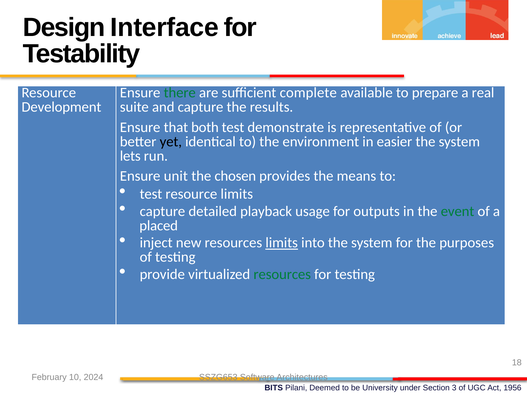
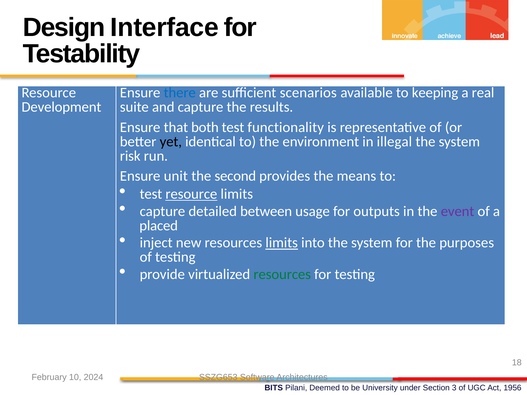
there colour: green -> blue (180, 93)
complete: complete -> scenarios (308, 93)
prepare: prepare -> keeping (435, 93)
demonstrate: demonstrate -> functionality (286, 127)
easier: easier -> illegal (394, 142)
lets: lets -> risk (130, 156)
chosen: chosen -> second (235, 176)
resource underline: none -> present (191, 194)
playback: playback -> between (266, 211)
event colour: green -> purple (458, 211)
